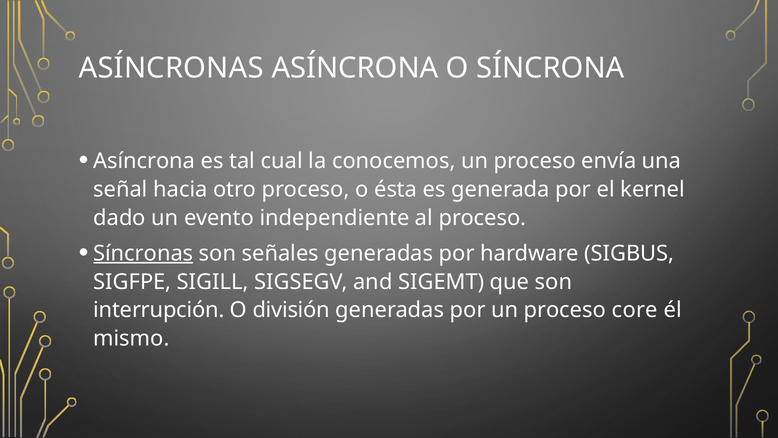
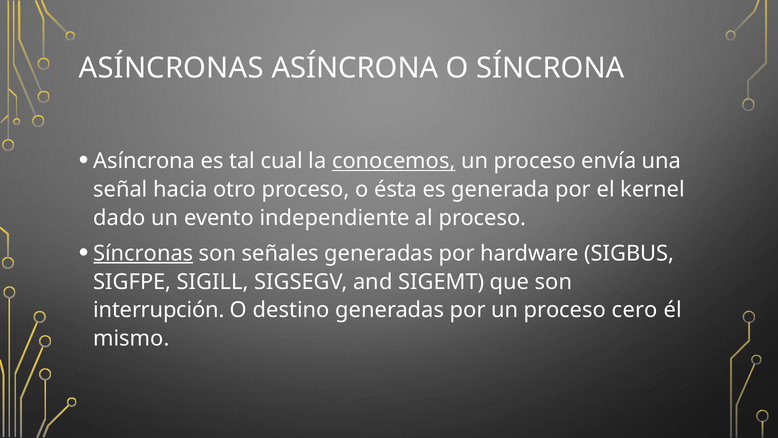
conocemos underline: none -> present (394, 161)
división: división -> destino (291, 310)
core: core -> cero (635, 310)
